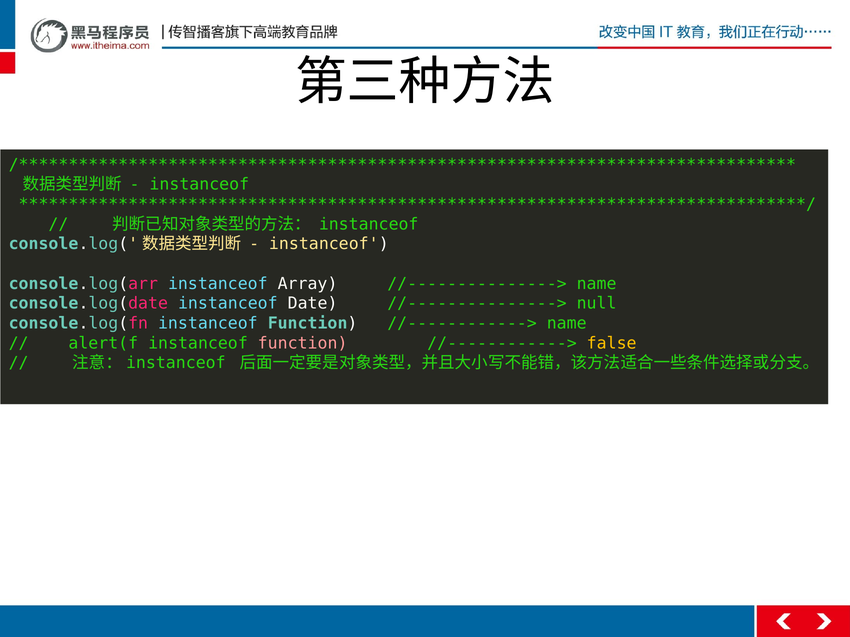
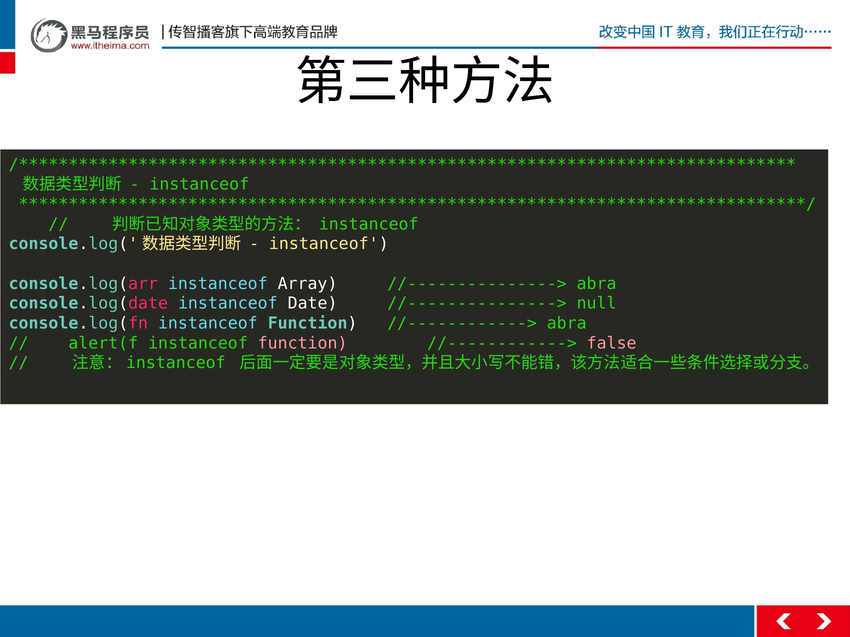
name: name -> abra (597, 284)
name: name -> abra (567, 324)
false colour: yellow -> pink (612, 343)
